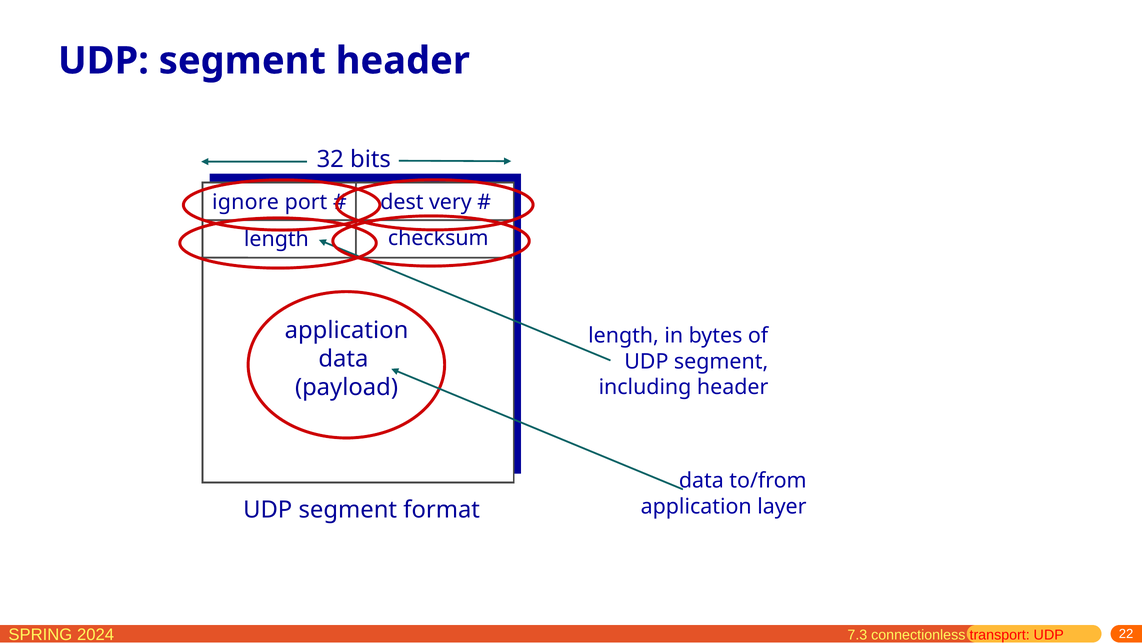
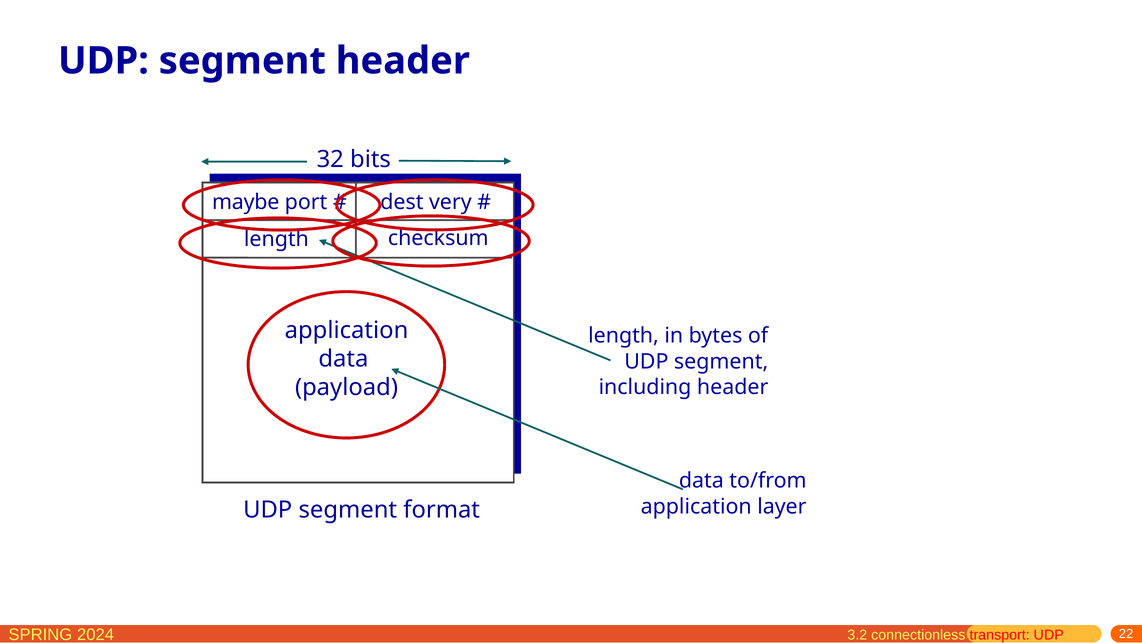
ignore: ignore -> maybe (246, 202)
7.3: 7.3 -> 3.2 (857, 634)
